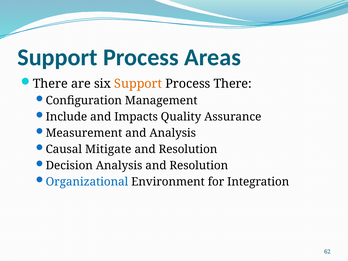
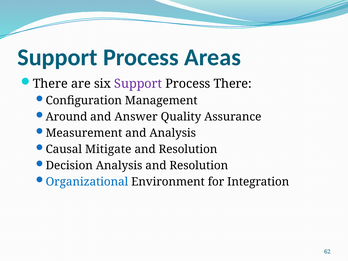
Support colour: orange -> purple (138, 84)
Include: Include -> Around (66, 117)
Impacts: Impacts -> Answer (136, 117)
